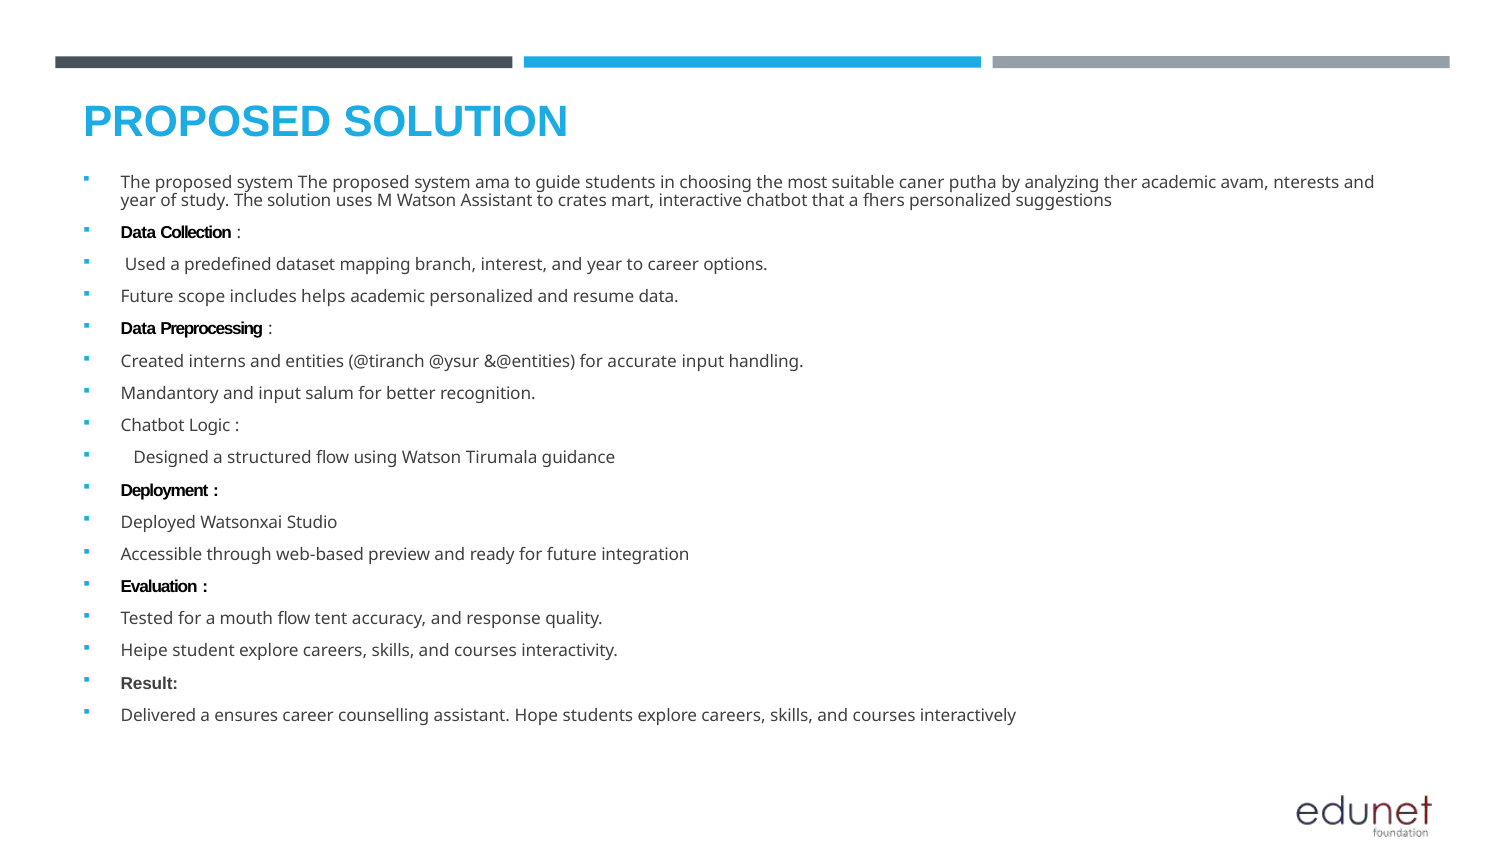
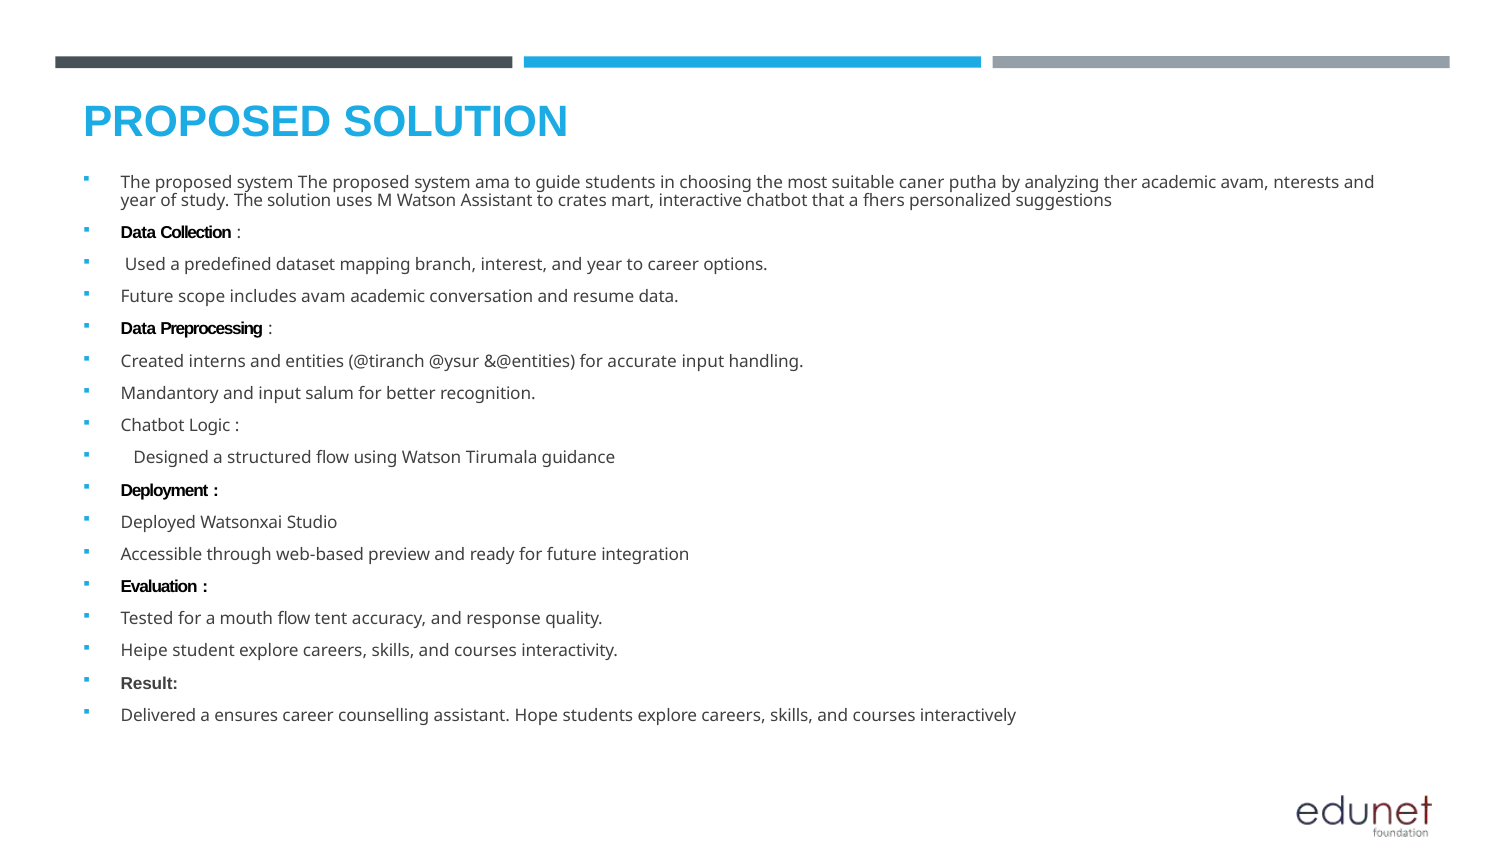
includes helps: helps -> avam (323, 297)
academic personalized: personalized -> conversation (481, 297)
